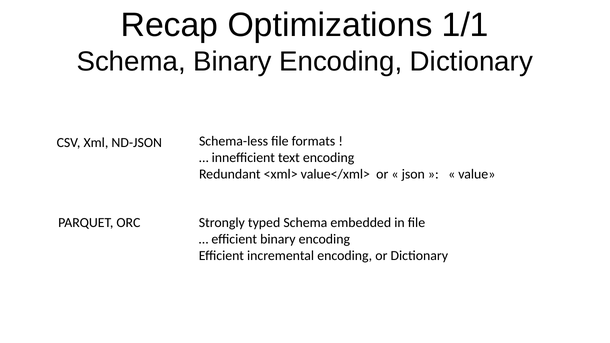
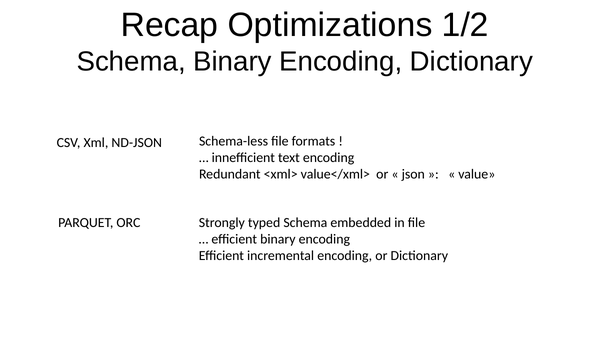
1/1: 1/1 -> 1/2 (465, 25)
